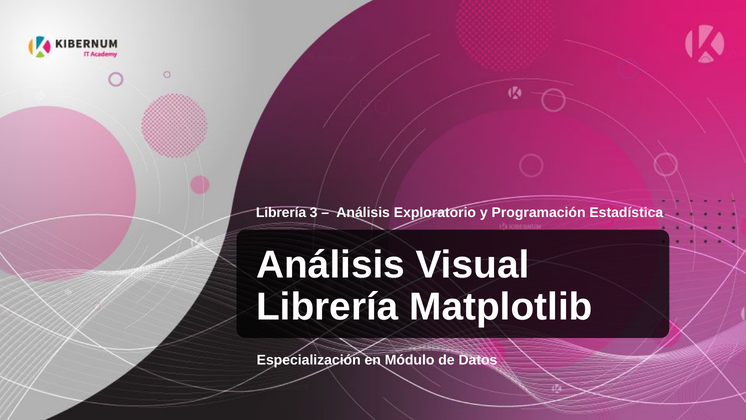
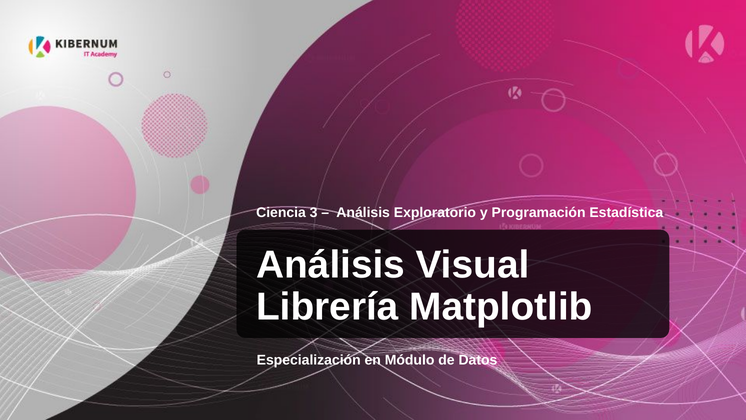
Librería: Librería -> Ciencia (281, 212)
